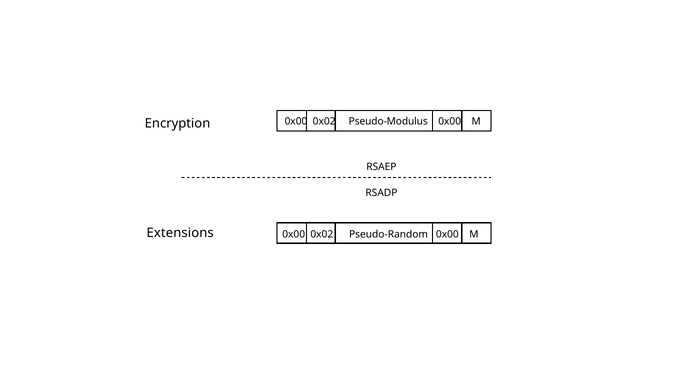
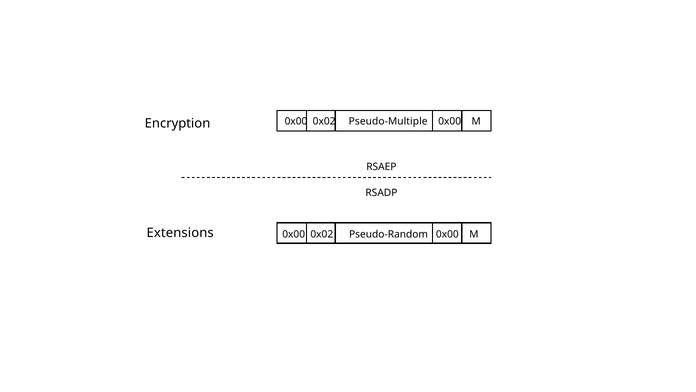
Pseudo-Modulus: Pseudo-Modulus -> Pseudo-Multiple (388, 121)
